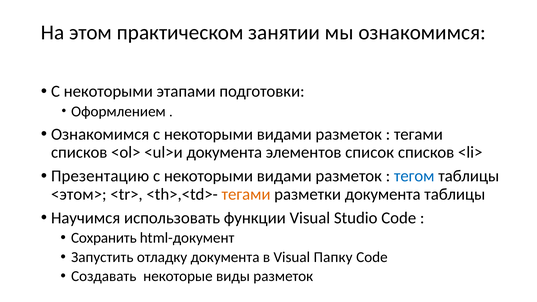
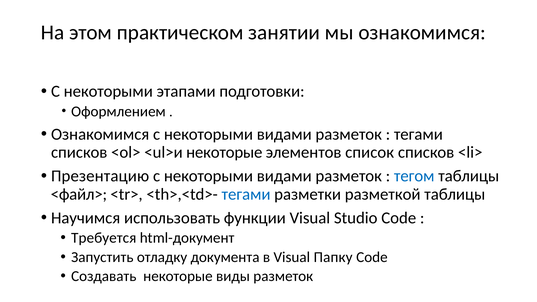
<ul>и документа: документа -> некоторые (224, 152)
<этом>: <этом> -> <файл> (79, 194)
тегами colour: orange -> blue (246, 194)
разметки документа: документа -> разметкой (383, 194)
Сохранить: Сохранить -> Требуется (104, 238)
